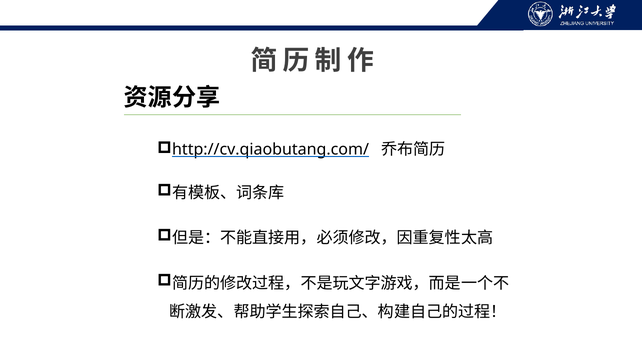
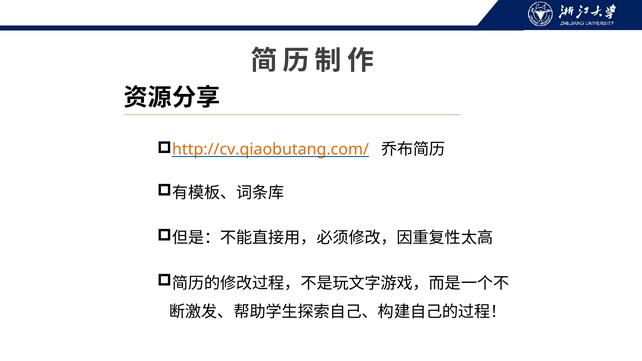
http://cv.qiaobutang.com/ colour: black -> orange (271, 149)
